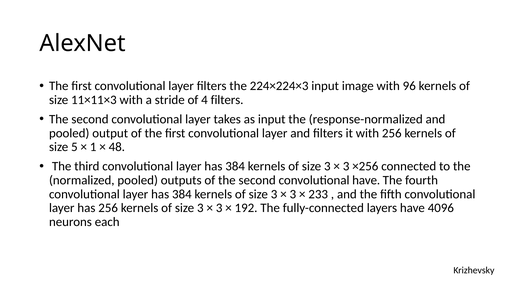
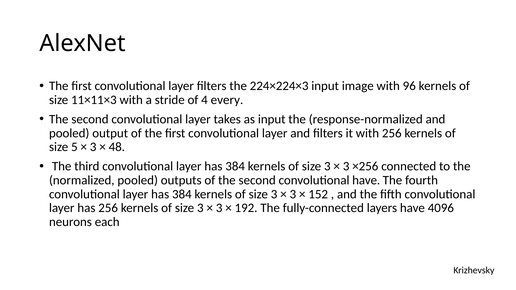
4 filters: filters -> every (227, 100)
1: 1 -> 3 (93, 147)
233: 233 -> 152 (318, 194)
